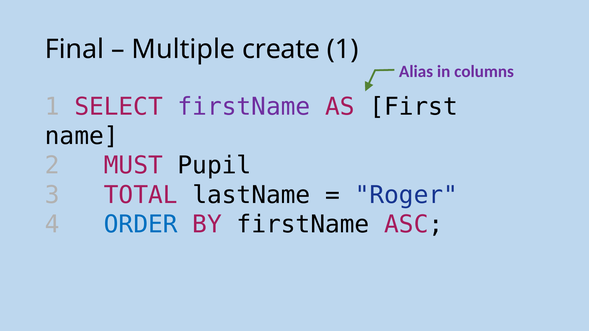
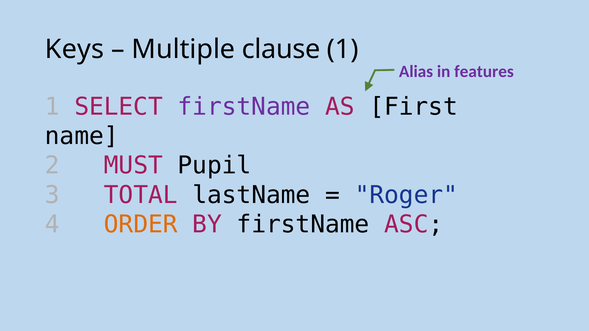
Final: Final -> Keys (74, 49)
create: create -> clause (281, 49)
columns: columns -> features (484, 72)
ORDER colour: blue -> orange (141, 225)
